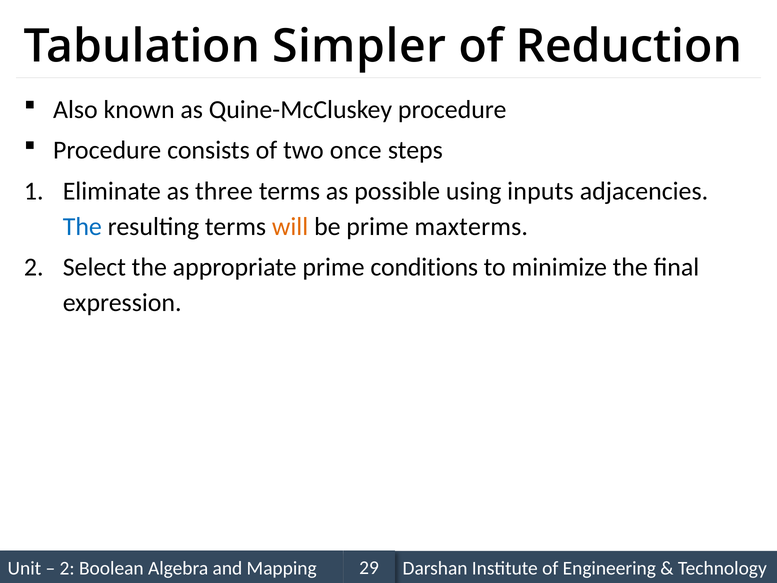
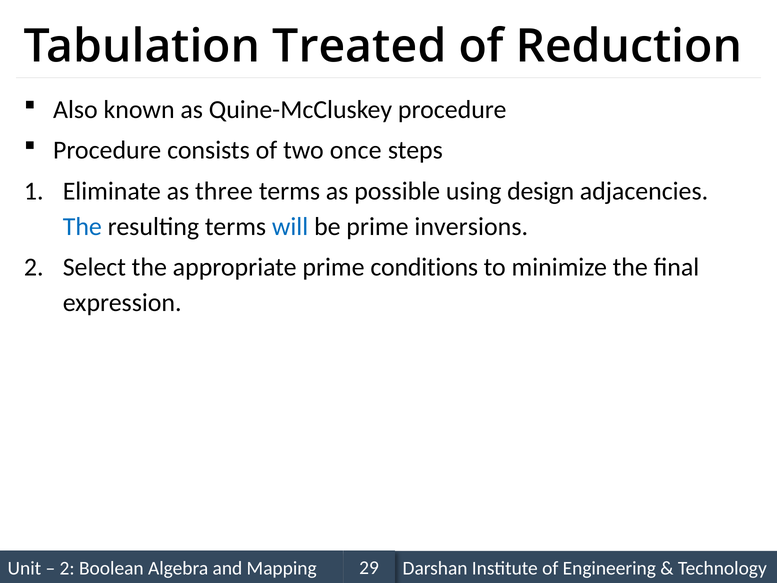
Simpler: Simpler -> Treated (359, 47)
inputs: inputs -> design (541, 191)
will colour: orange -> blue (290, 226)
maxterms: maxterms -> inversions (471, 226)
